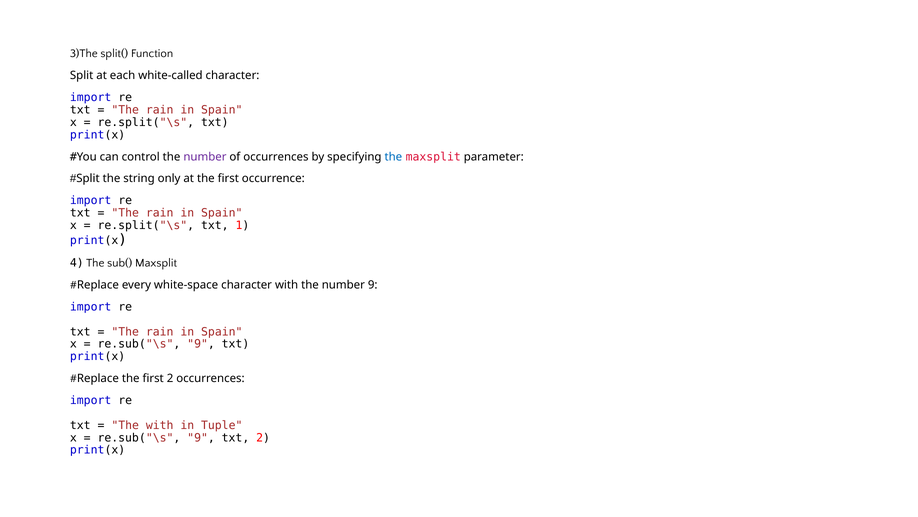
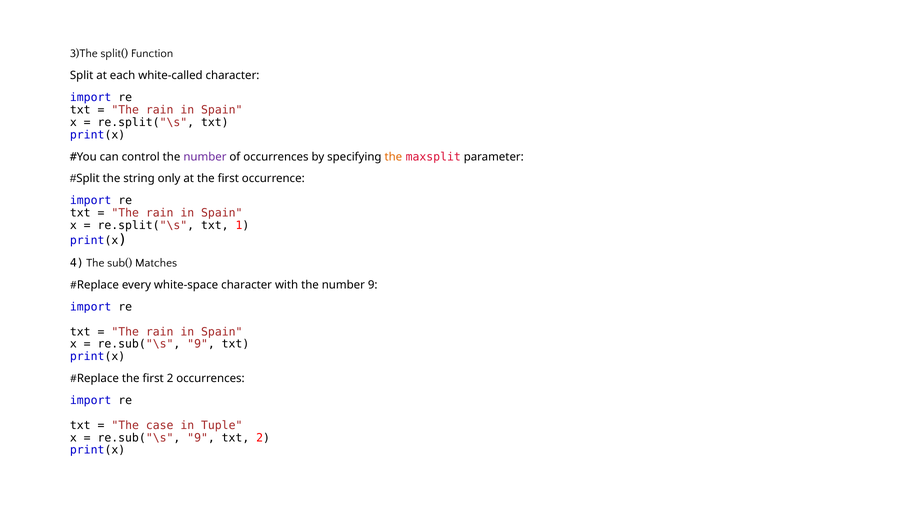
the colour: blue -> orange (393, 157)
sub( Maxsplit: Maxsplit -> Matches (156, 263)
The with: with -> case (160, 425)
